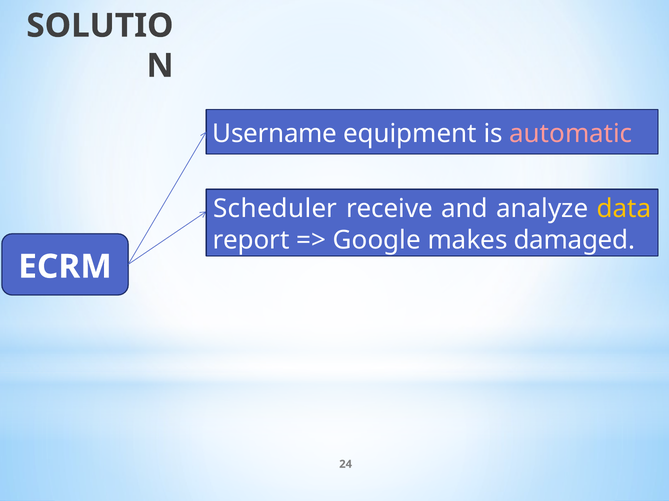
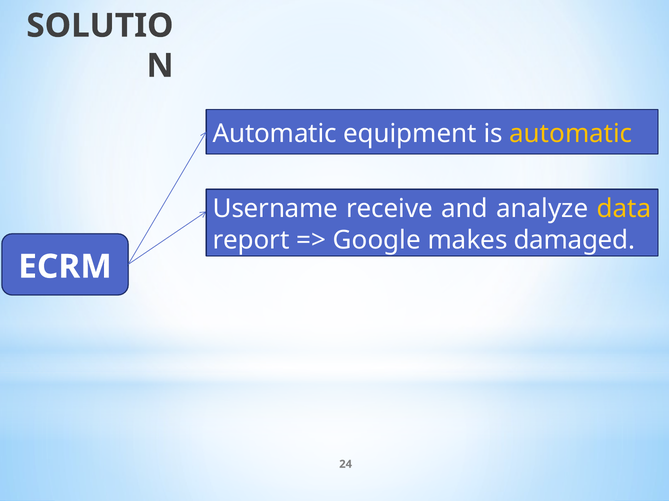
Username: Username -> Automatic (275, 134)
automatic colour: pink -> yellow (571, 134)
Scheduler: Scheduler -> Username (276, 209)
